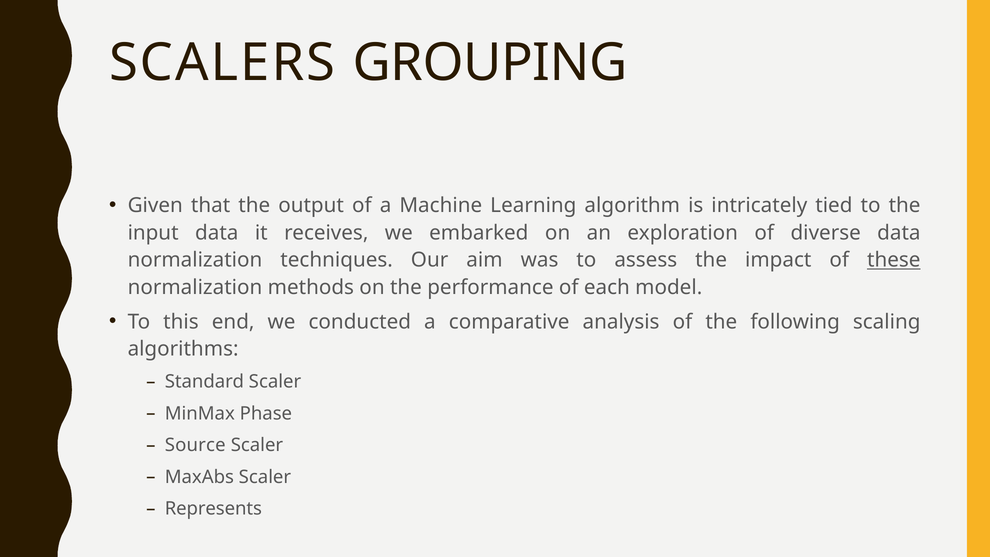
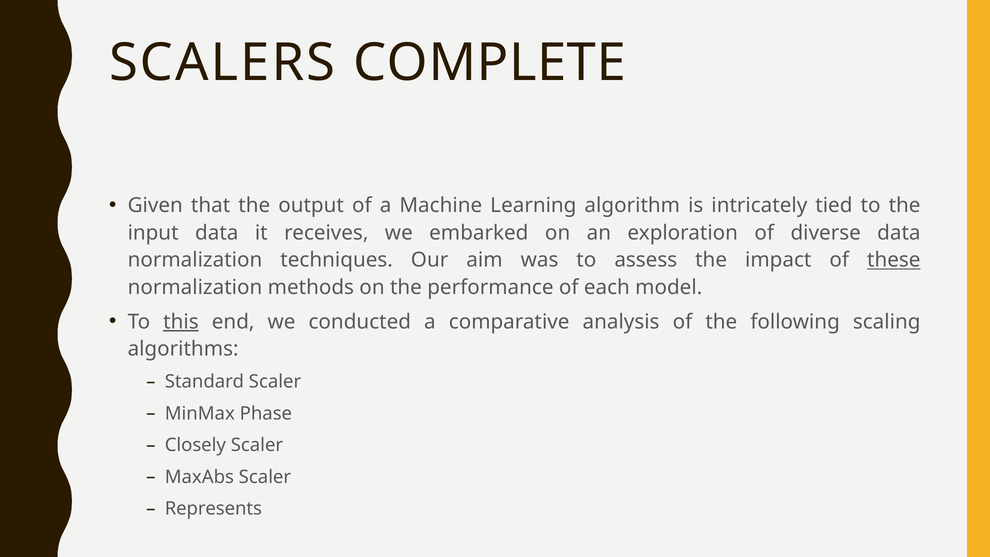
GROUPING: GROUPING -> COMPLETE (490, 63)
this underline: none -> present (181, 322)
Source: Source -> Closely (195, 445)
